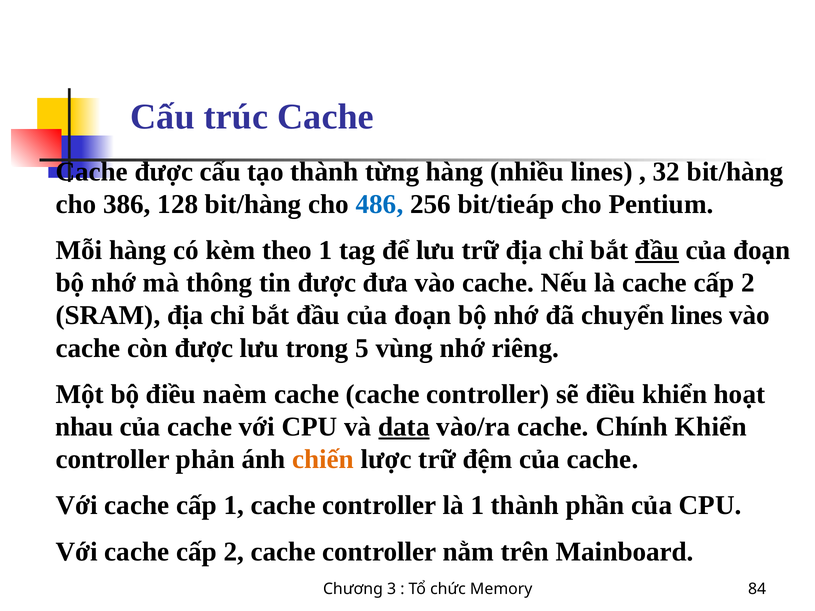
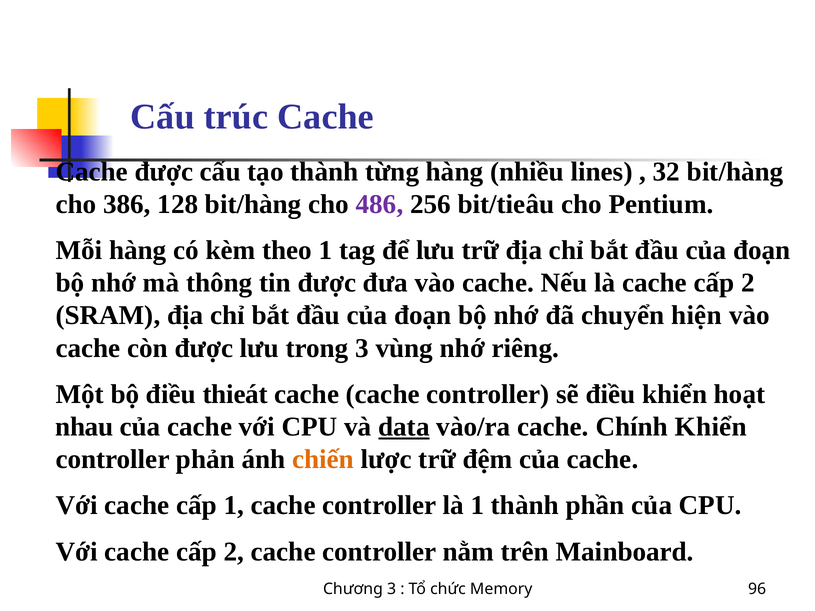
486 colour: blue -> purple (380, 204)
bit/tieáp: bit/tieáp -> bit/tieâu (506, 204)
đầu underline: present -> none (657, 250)
chuyển lines: lines -> hiện (697, 316)
trong 5: 5 -> 3 (362, 348)
naèm: naèm -> thieát (235, 394)
84: 84 -> 96 (757, 589)
